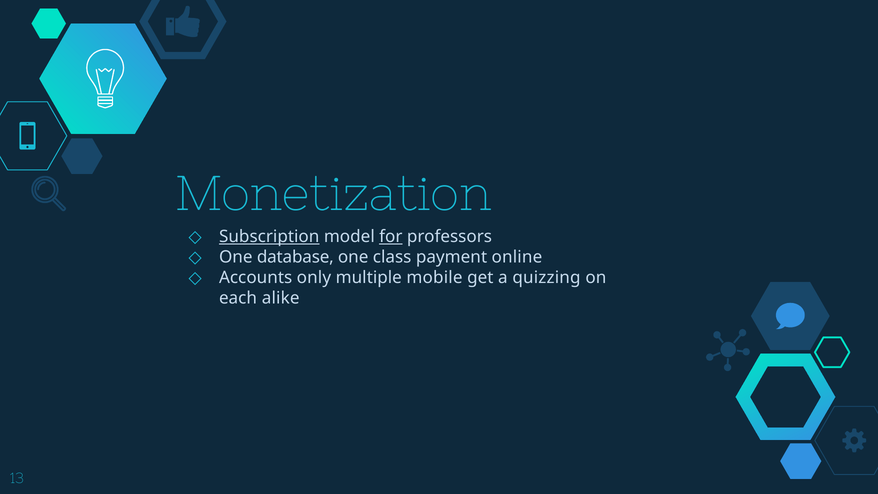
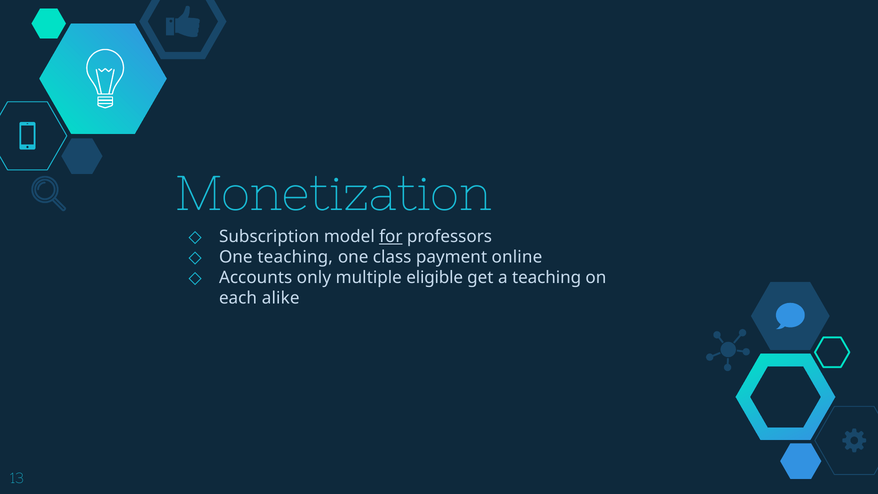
Subscription underline: present -> none (269, 237)
One database: database -> teaching (295, 257)
mobile: mobile -> eligible (435, 278)
a quizzing: quizzing -> teaching (547, 278)
